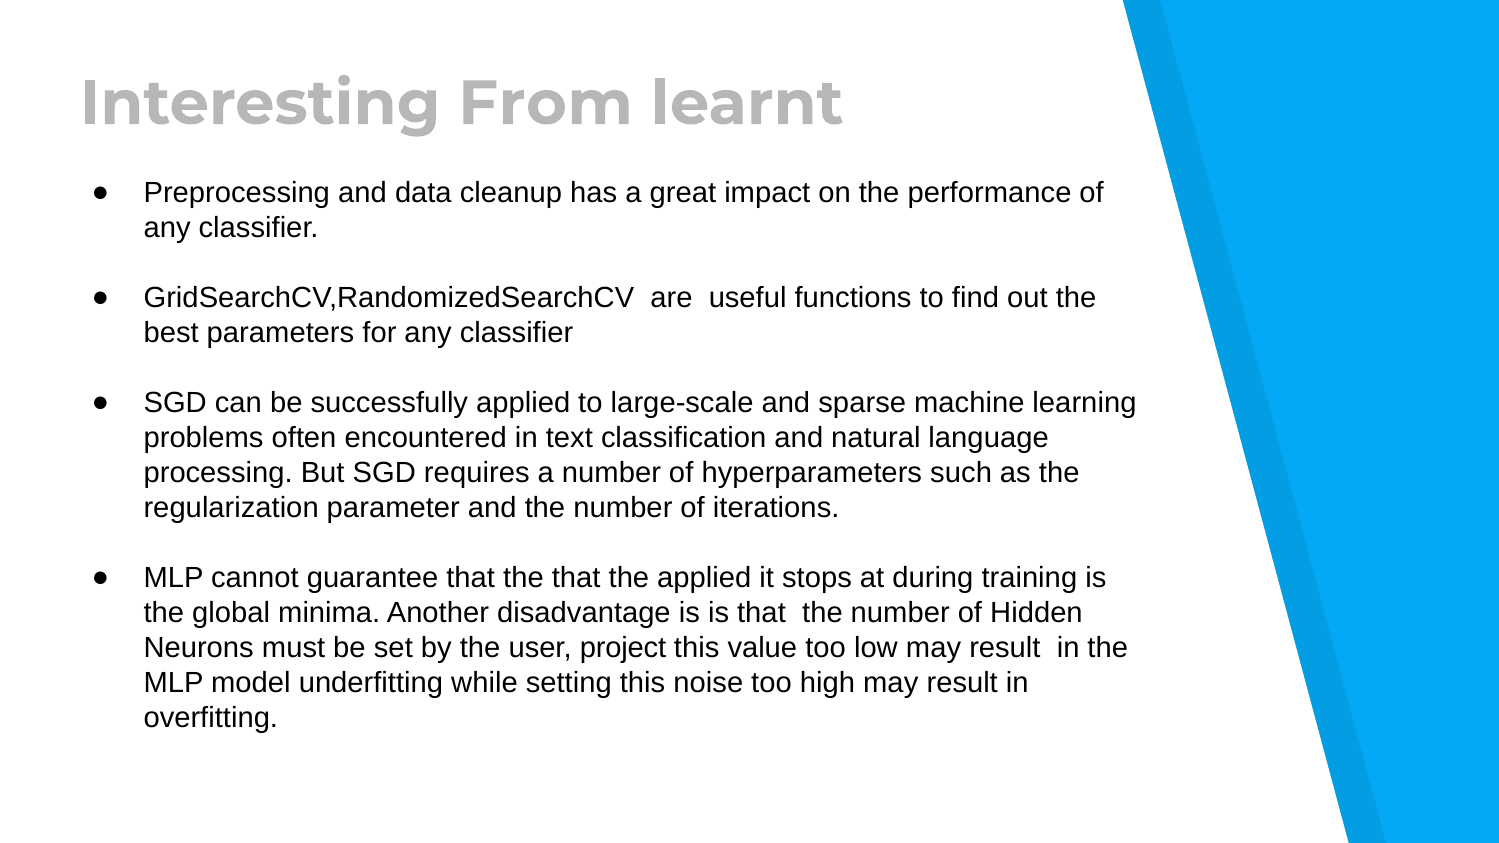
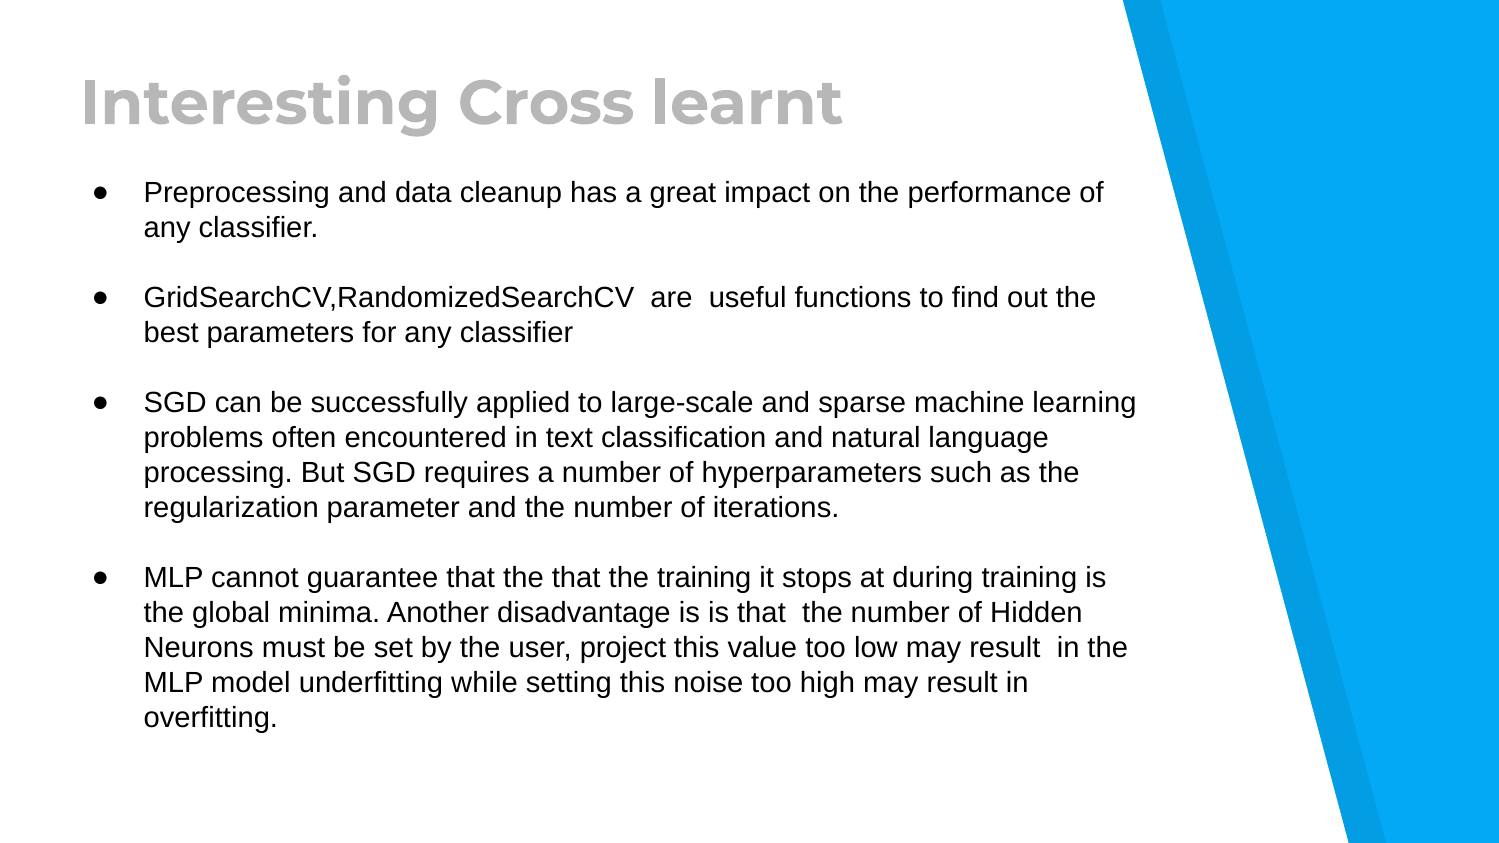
From: From -> Cross (546, 103)
the applied: applied -> training (704, 578)
